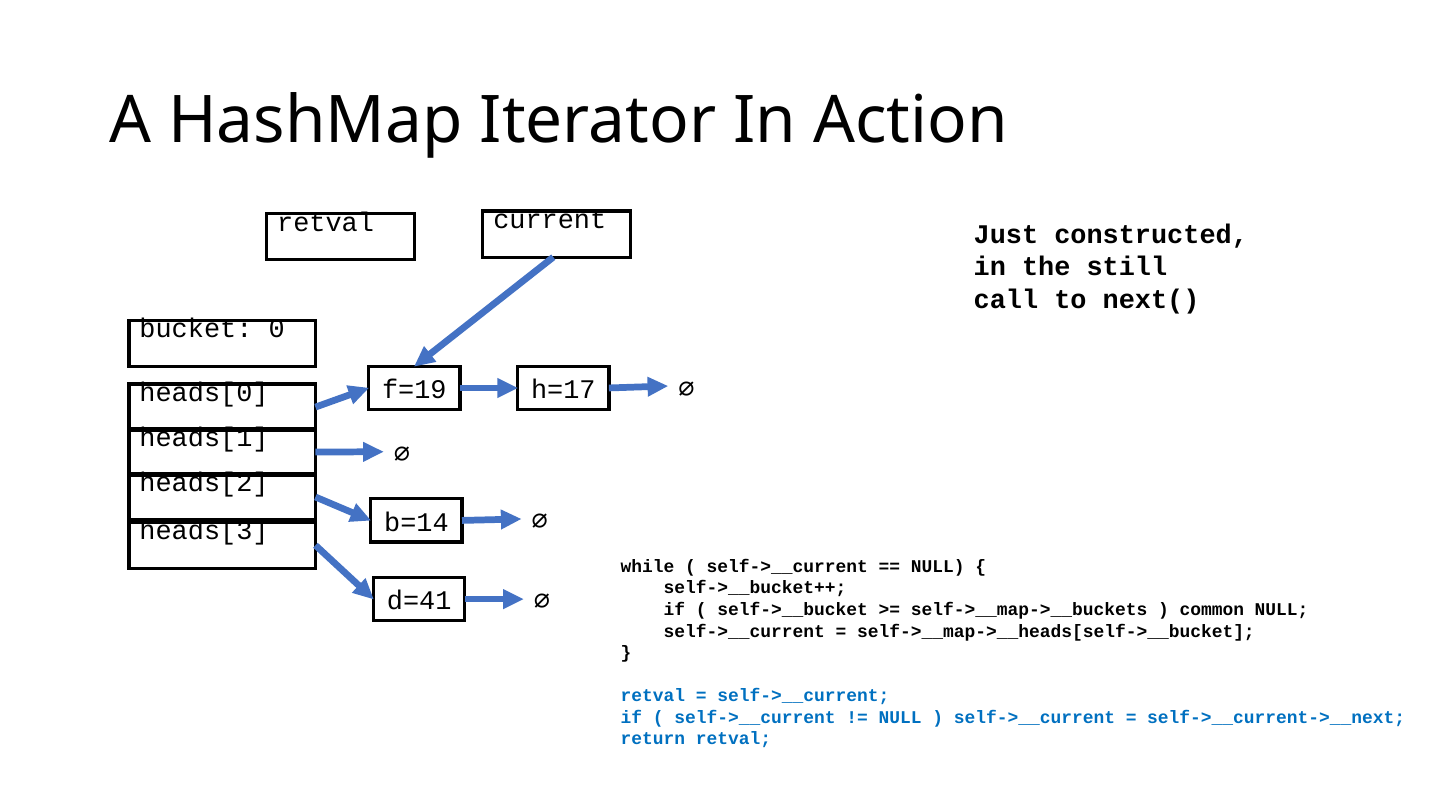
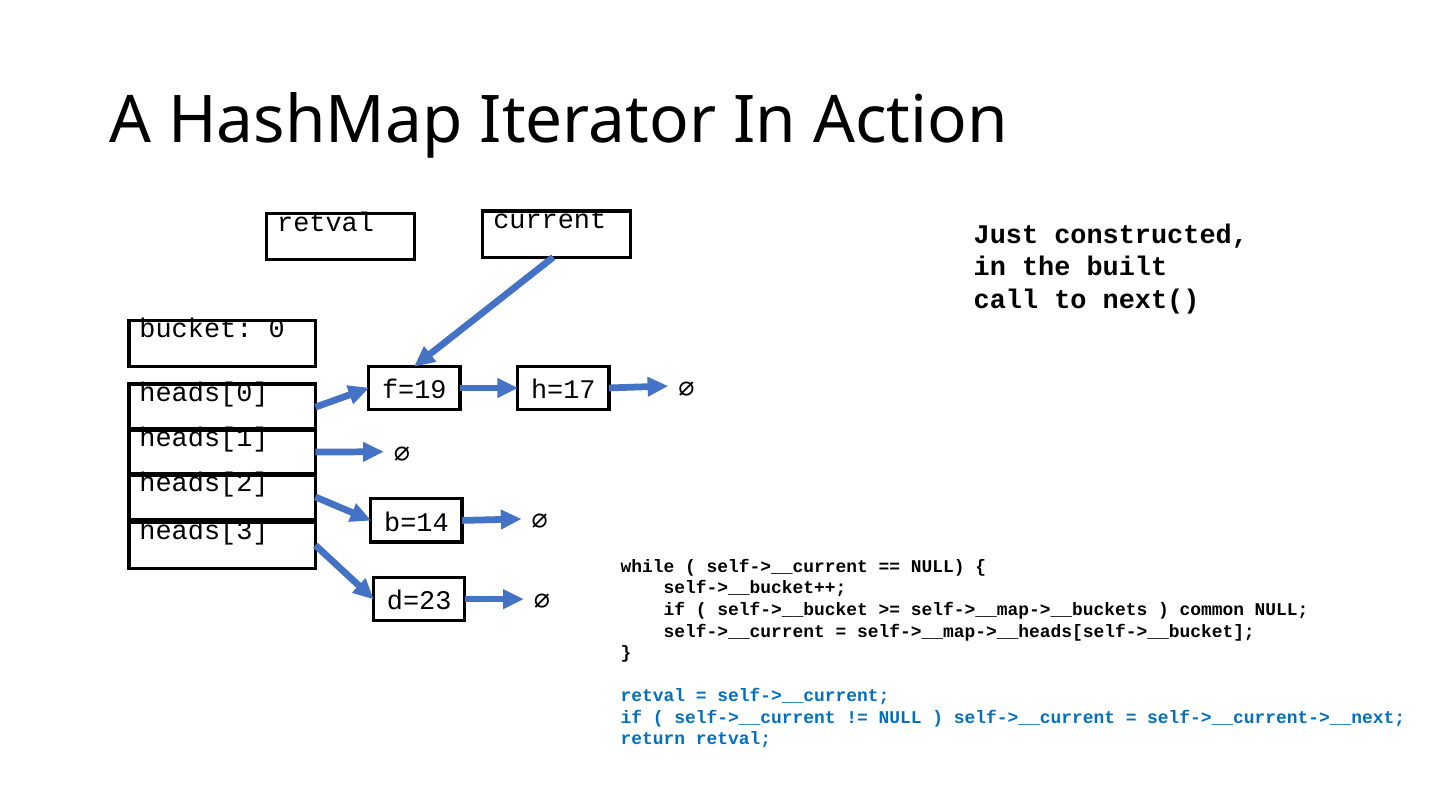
still: still -> built (1127, 267)
d=41: d=41 -> d=23 (419, 601)
